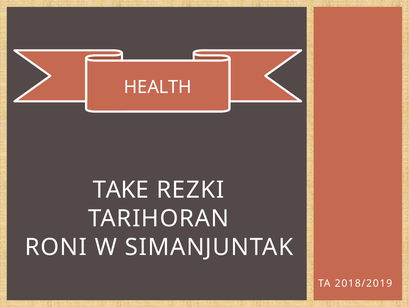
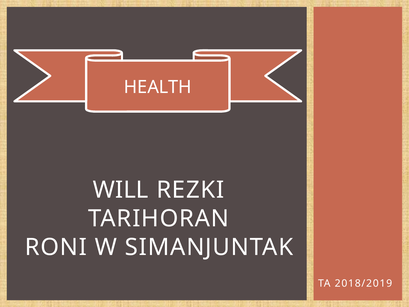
TAKE: TAKE -> WILL (121, 190)
